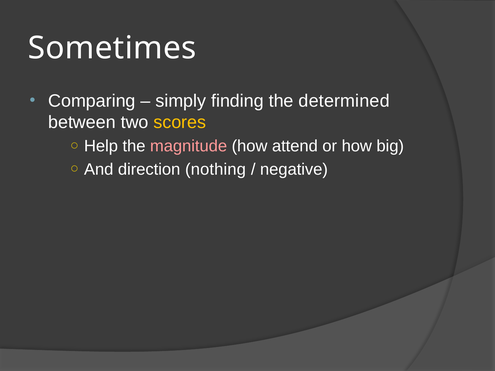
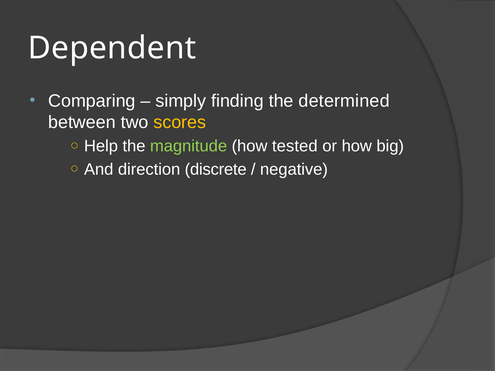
Sometimes: Sometimes -> Dependent (112, 48)
magnitude colour: pink -> light green (189, 146)
attend: attend -> tested (295, 146)
nothing: nothing -> discrete (216, 169)
